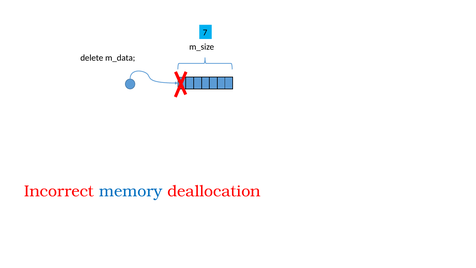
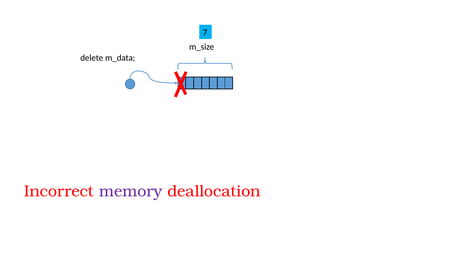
memory colour: blue -> purple (131, 191)
